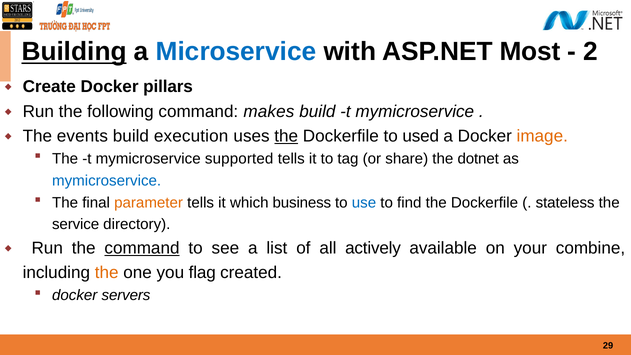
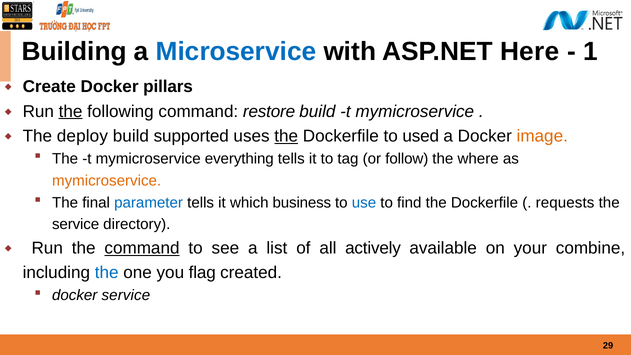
Building underline: present -> none (74, 52)
Most: Most -> Here (530, 52)
2: 2 -> 1 (590, 52)
the underline: none -> present (71, 111)
makes: makes -> restore (269, 111)
events: events -> deploy (82, 136)
execution: execution -> supported (191, 136)
supported: supported -> everything (239, 159)
share: share -> follow (407, 159)
dotnet: dotnet -> where (478, 159)
mymicroservice colour: blue -> orange (107, 181)
parameter colour: orange -> blue (149, 202)
stateless: stateless -> requests (565, 202)
the colour: orange -> blue (107, 273)
docker servers: servers -> service (126, 295)
